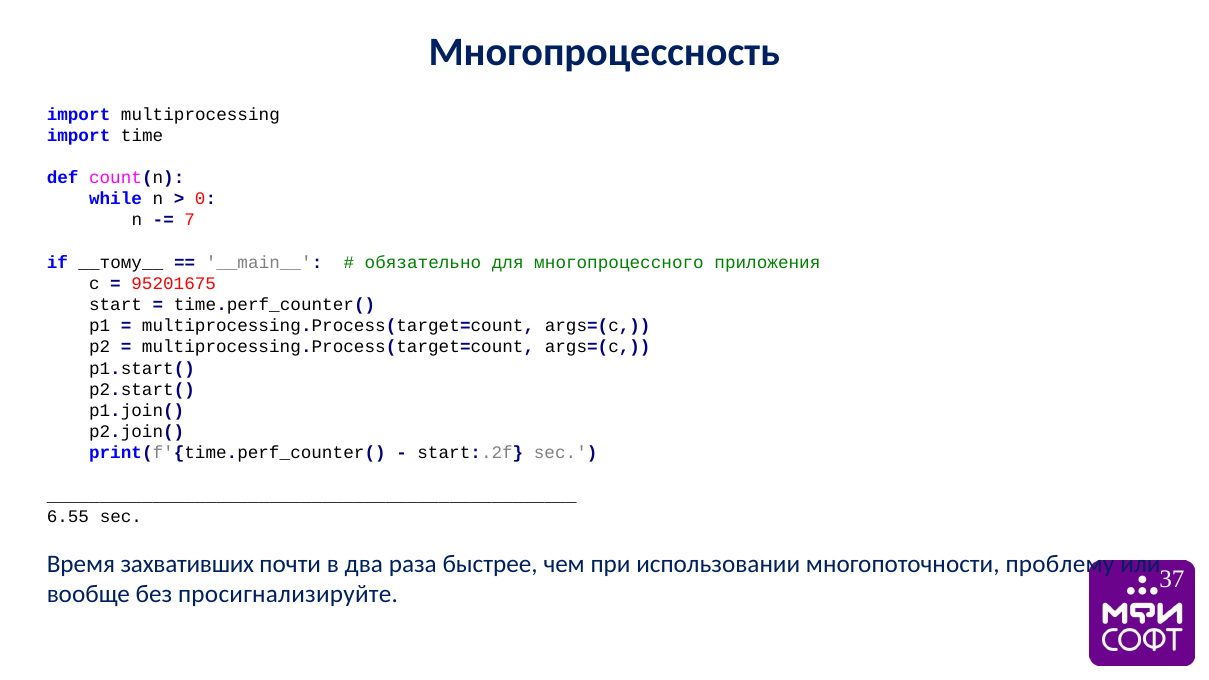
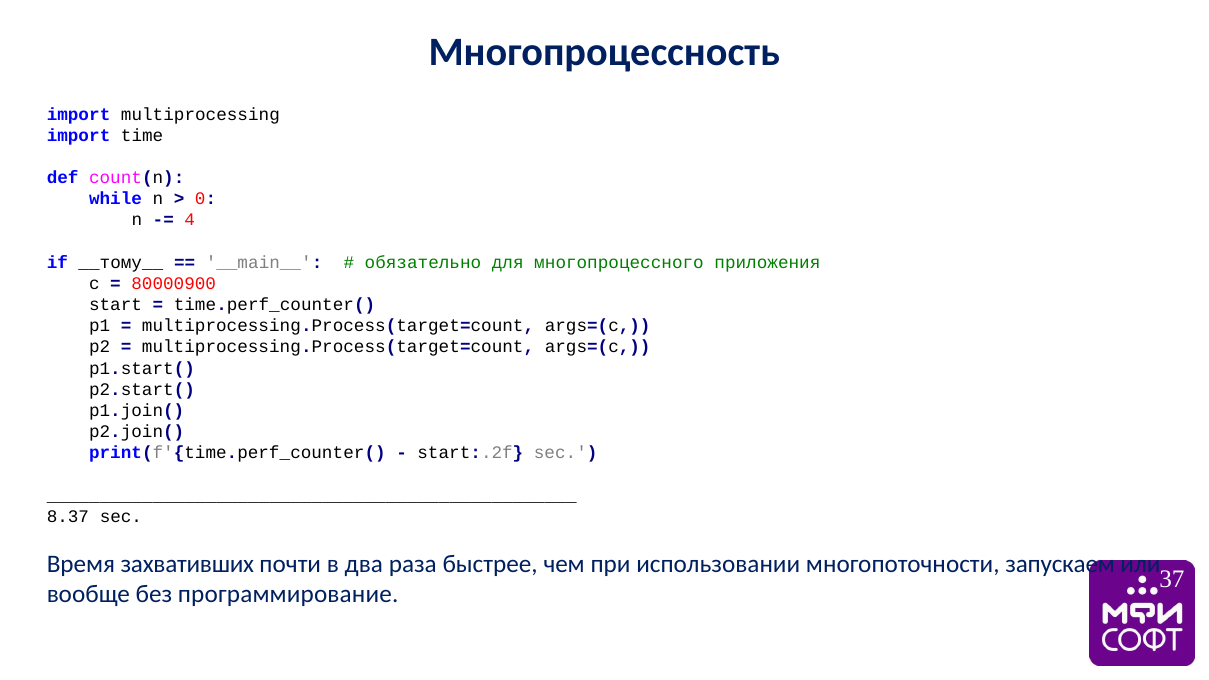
7: 7 -> 4 (190, 220)
95201675: 95201675 -> 80000900 (174, 284)
6.55: 6.55 -> 8.37 (68, 516)
проблему: проблему -> запускаем (1060, 564)
просигнализируйте: просигнализируйте -> программирование (288, 594)
